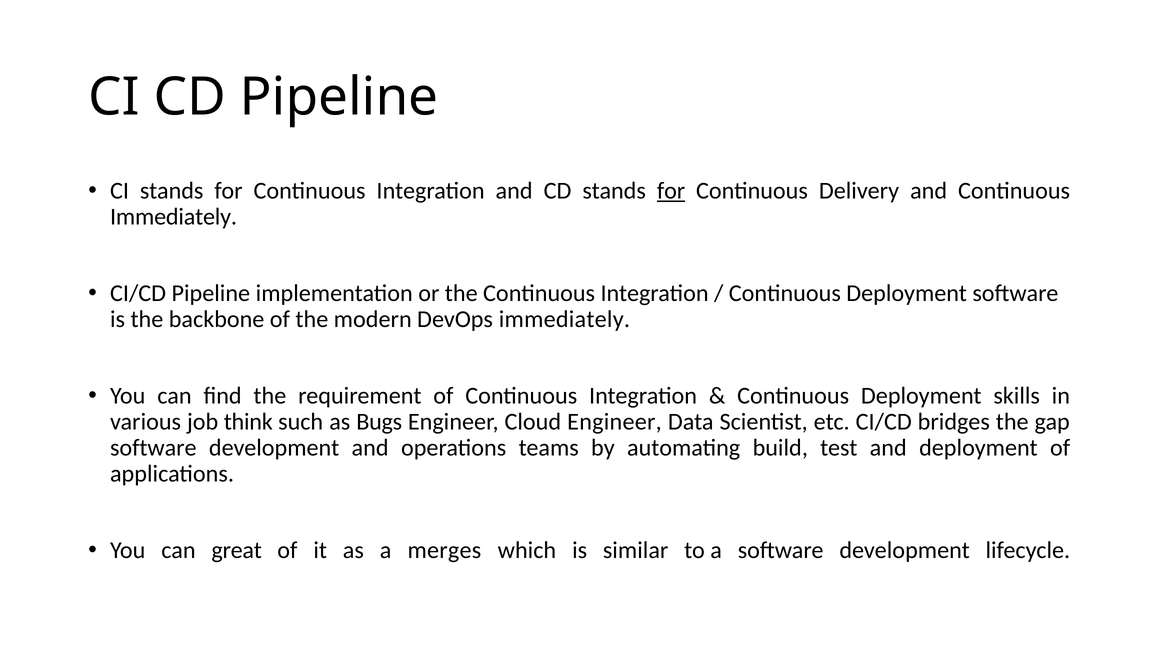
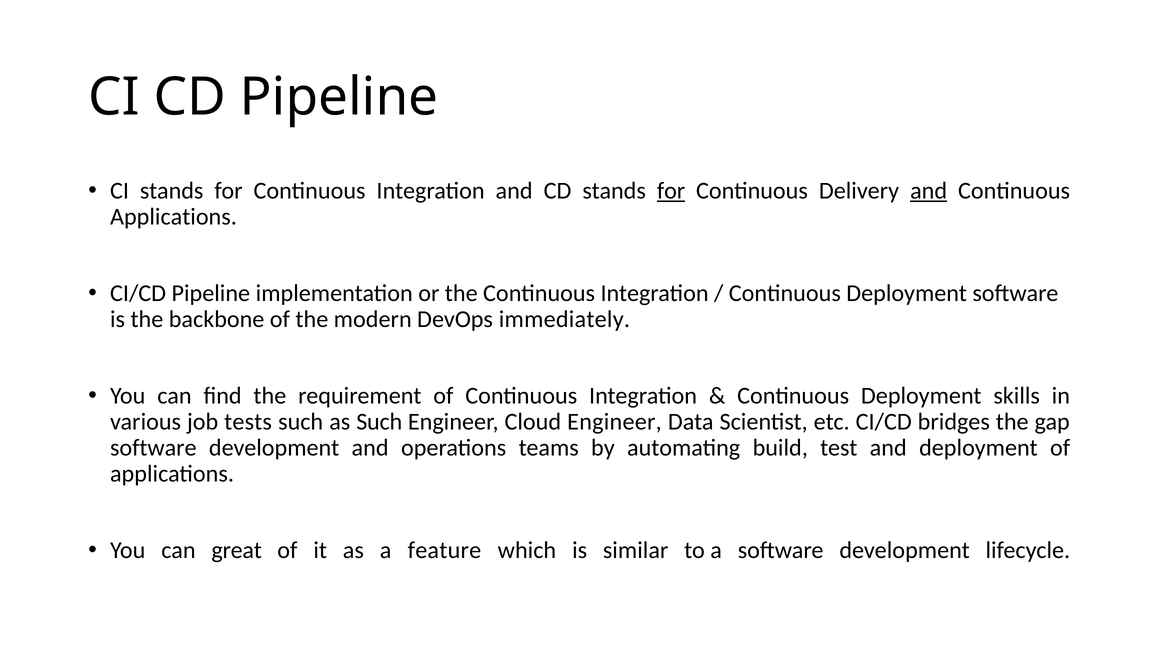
and underline: none -> present (929, 191)
Immediately: Immediately -> Applications (173, 217)
think: think -> tests (248, 422)
as Bugs: Bugs -> Such (379, 422)
merges: merges -> feature (444, 550)
